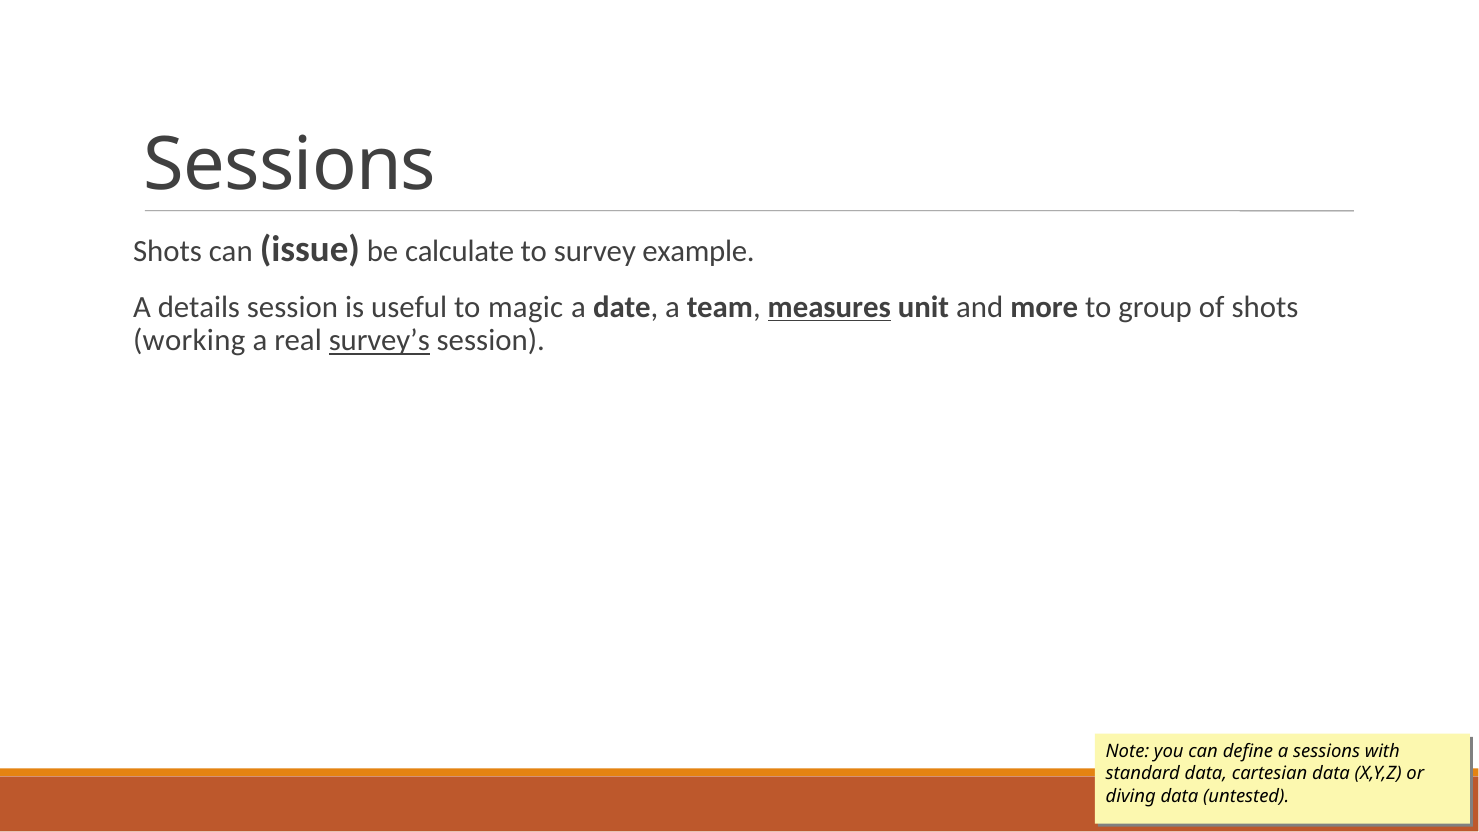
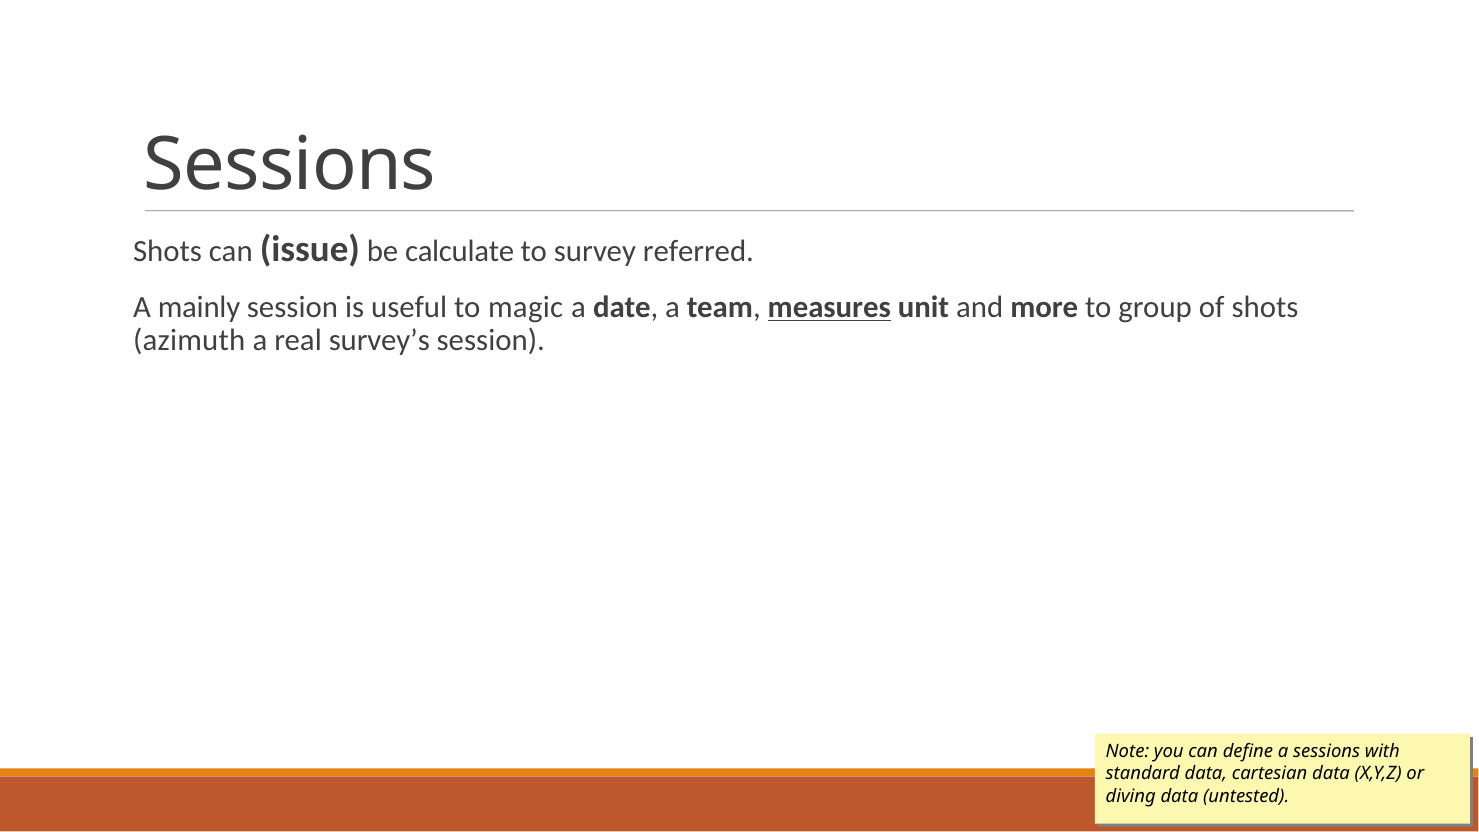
example: example -> referred (698, 251)
details: details -> mainly (199, 307)
working: working -> azimuth (189, 341)
survey’s underline: present -> none (379, 341)
